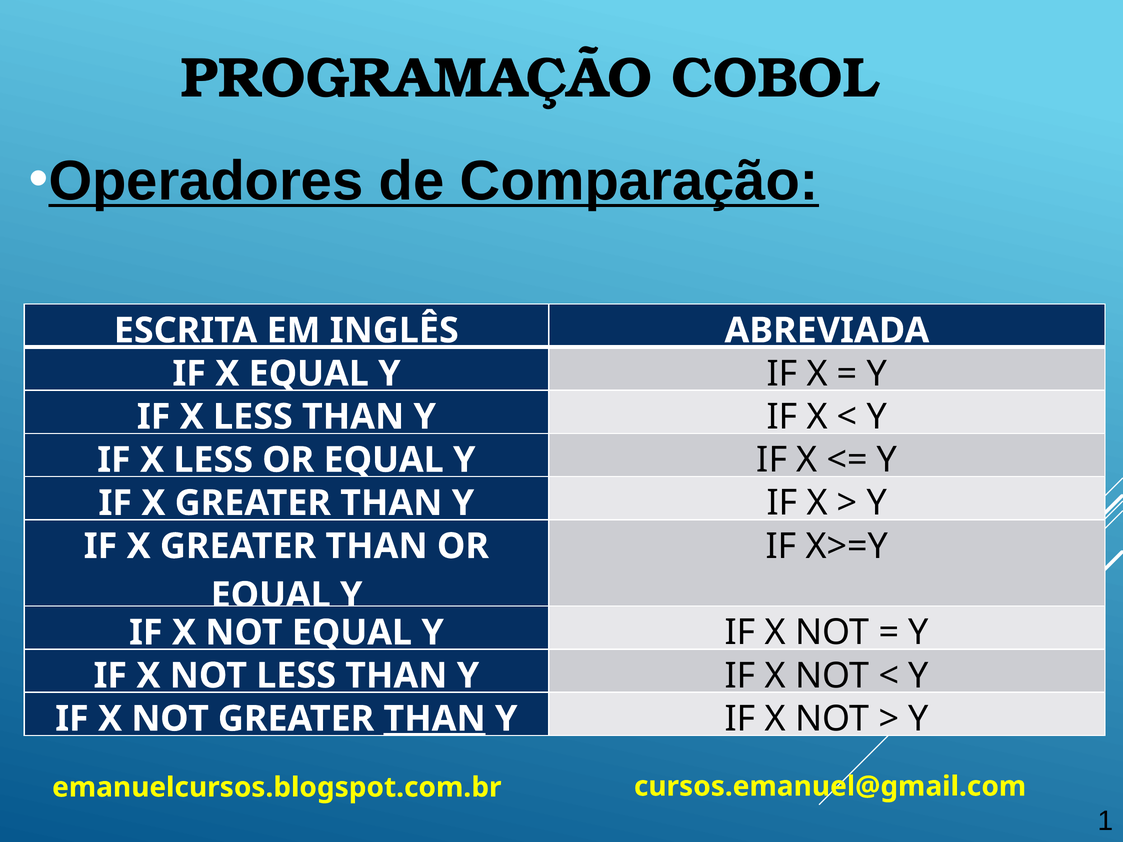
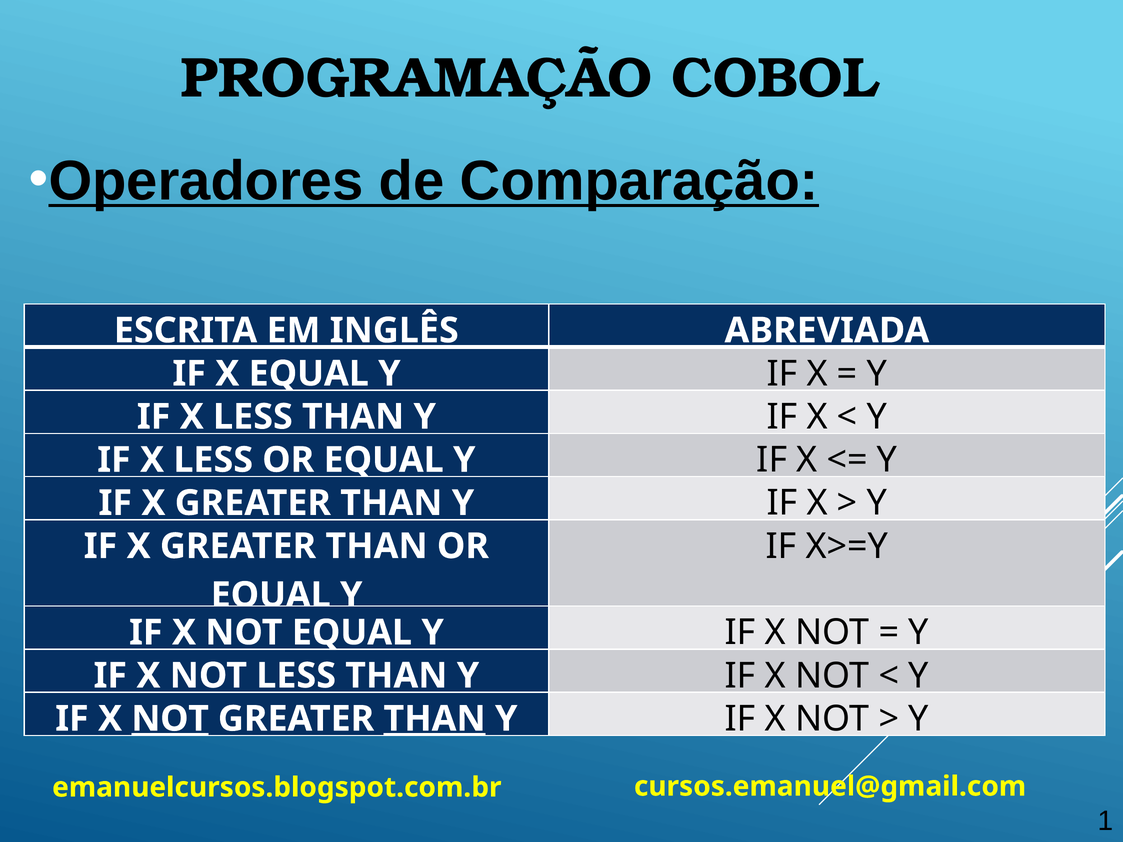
NOT underline: none -> present (170, 719)
